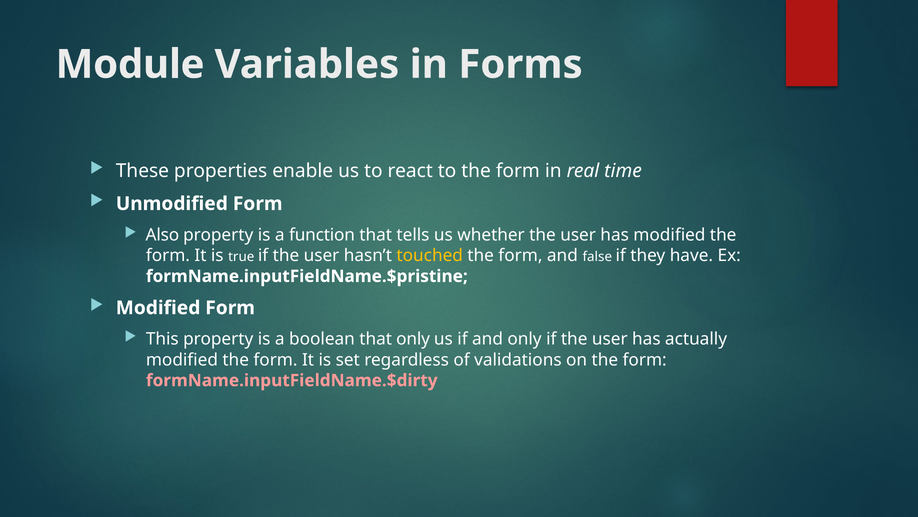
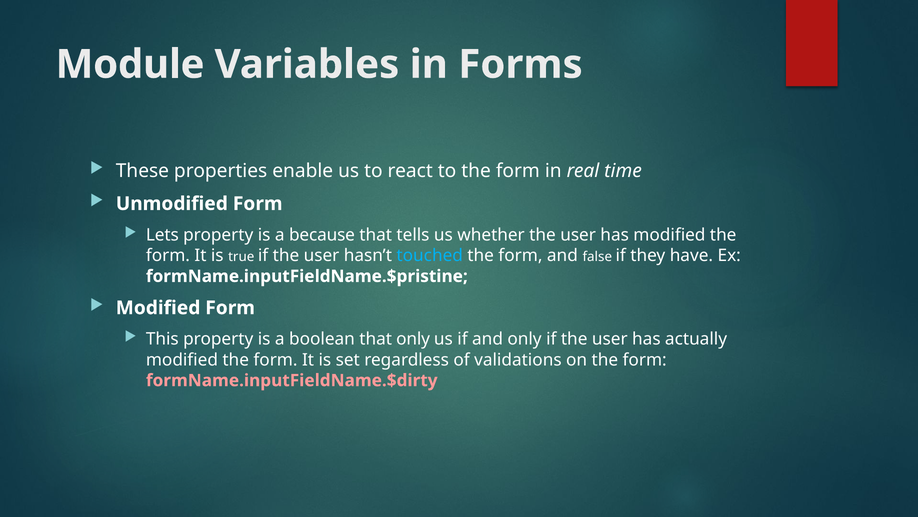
Also: Also -> Lets (162, 235)
function: function -> because (322, 235)
touched colour: yellow -> light blue (430, 255)
